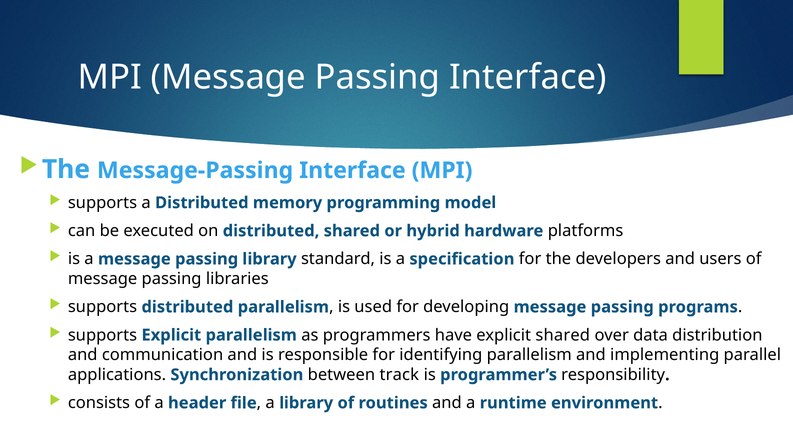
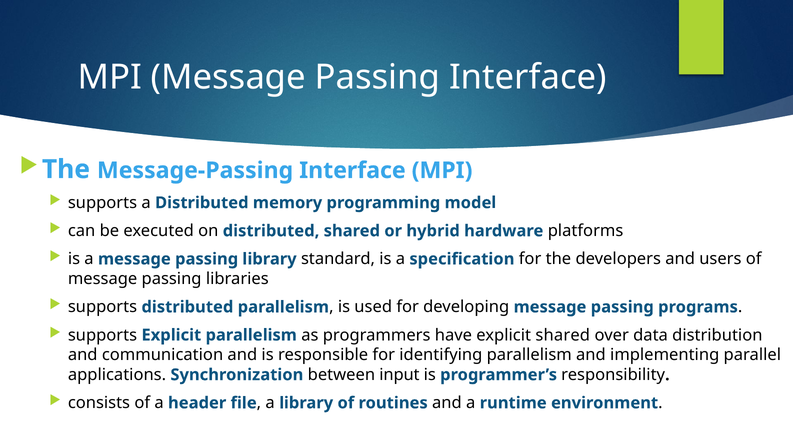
track: track -> input (399, 375)
